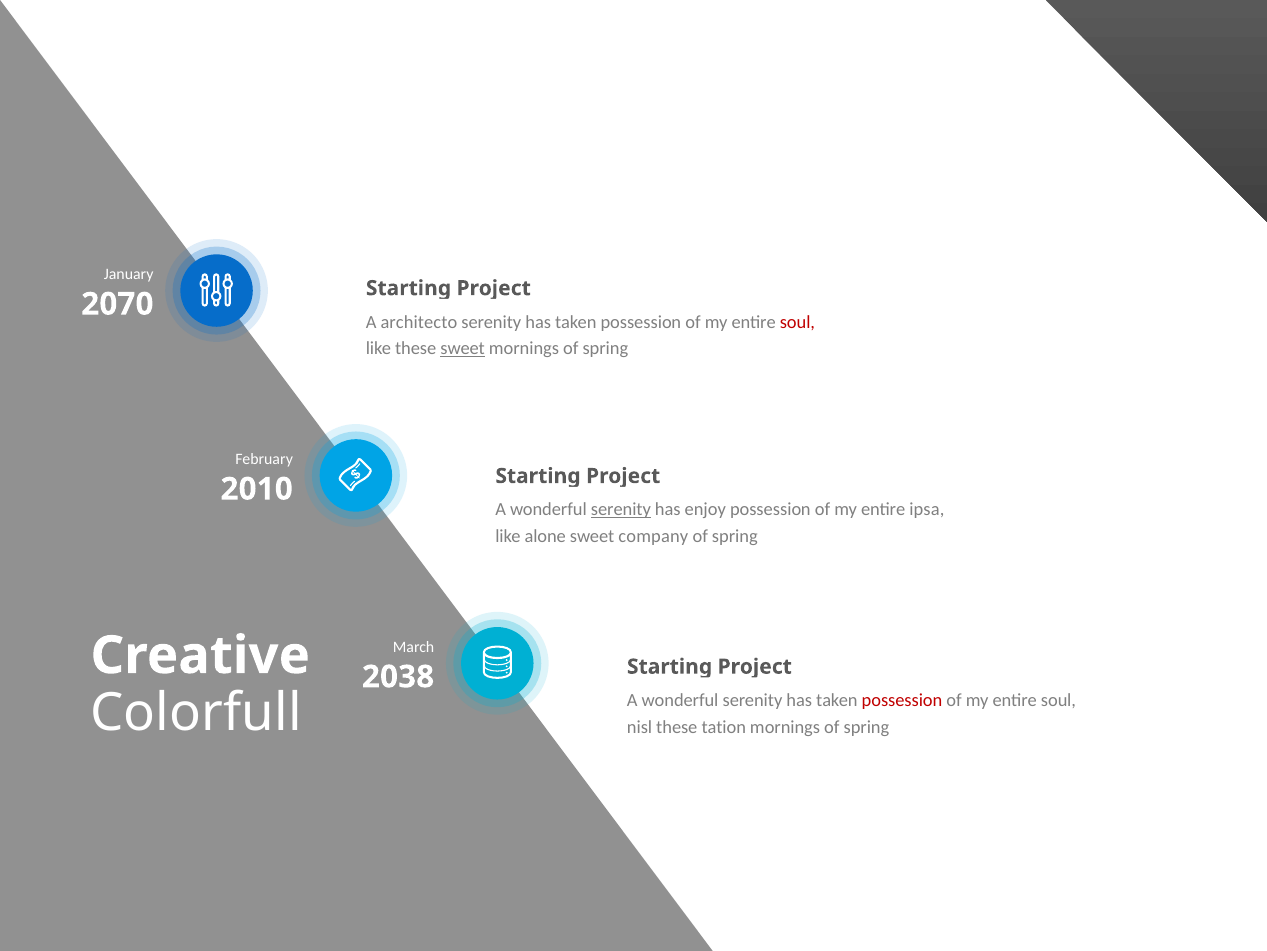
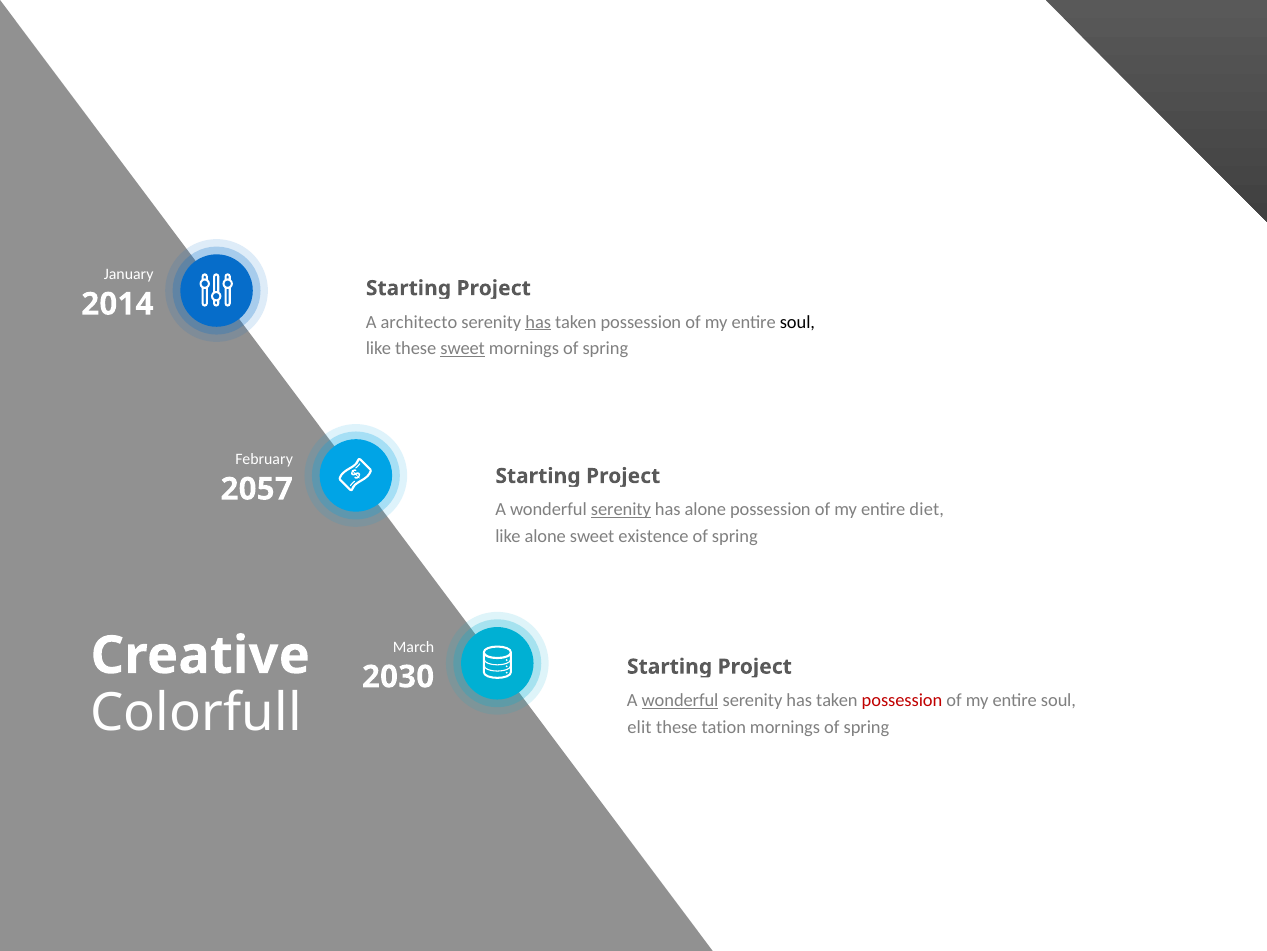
2070: 2070 -> 2014 (117, 304)
has underline: none -> present (538, 322)
soul colour: red -> black (797, 322)
2010: 2010 -> 2057 (257, 489)
has enjoy: enjoy -> alone (705, 509)
ipsa: ipsa -> diet (927, 509)
company: company -> existence (653, 536)
2038: 2038 -> 2030 (398, 676)
wonderful underline: none -> present (680, 700)
nisl: nisl -> elit (639, 726)
